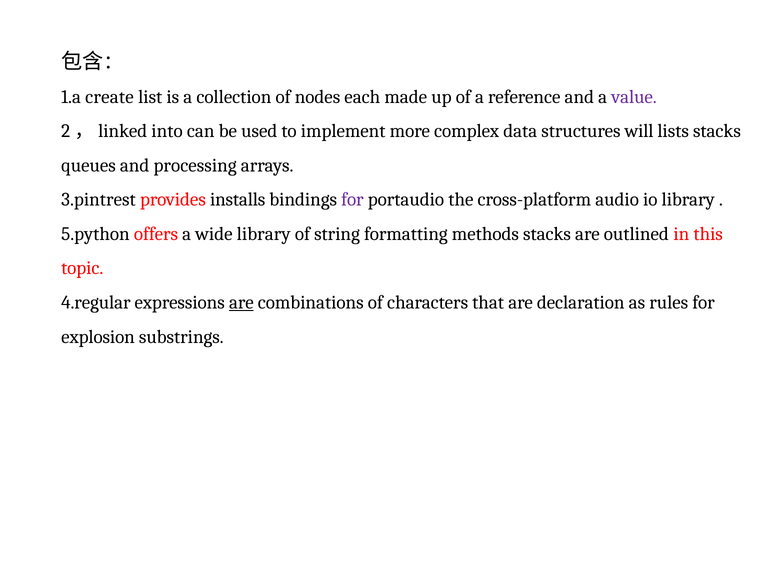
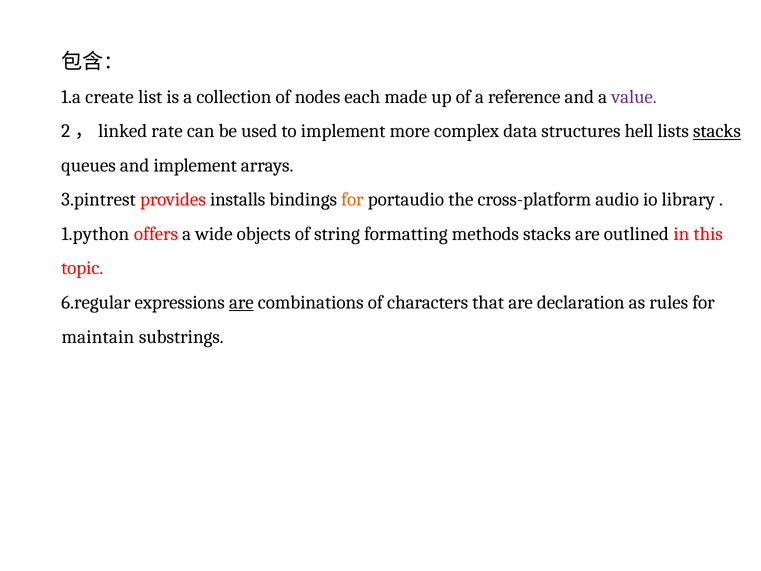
into: into -> rate (167, 131)
will: will -> hell (639, 131)
stacks underline: none -> present (717, 131)
and processing: processing -> implement (195, 165)
for colour: purple -> orange (352, 200)
5.python: 5.python -> 1.python (95, 234)
wide library: library -> objects (264, 234)
4.regular: 4.regular -> 6.regular (96, 302)
explosion: explosion -> maintain (98, 337)
